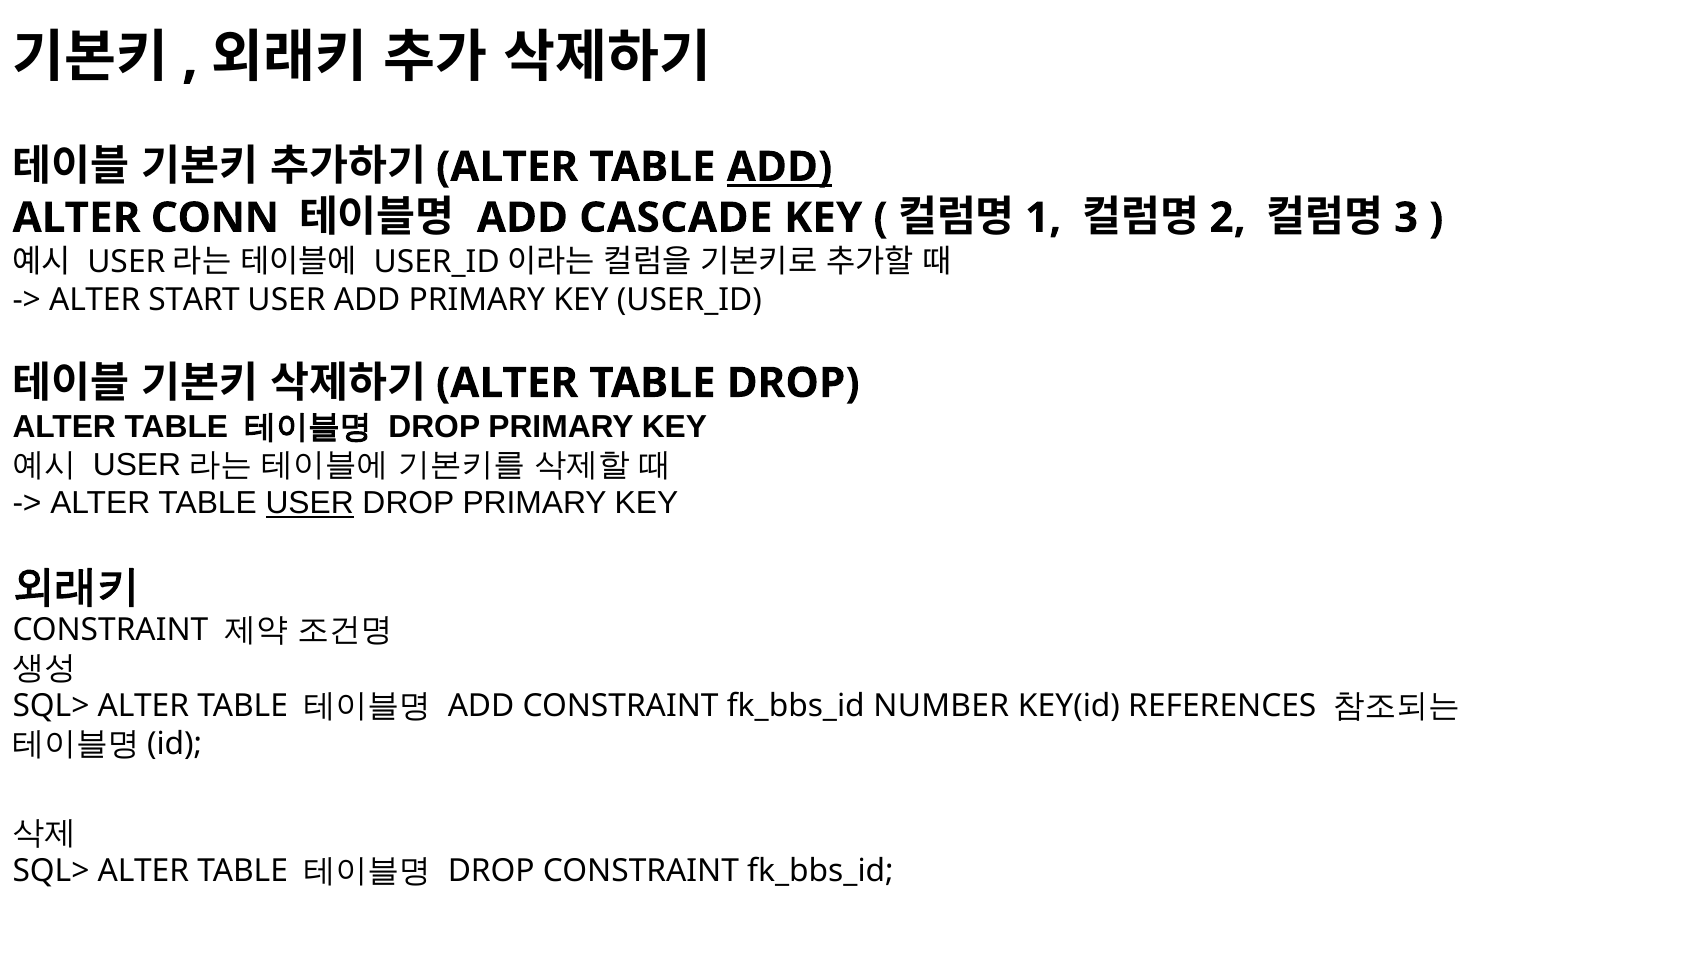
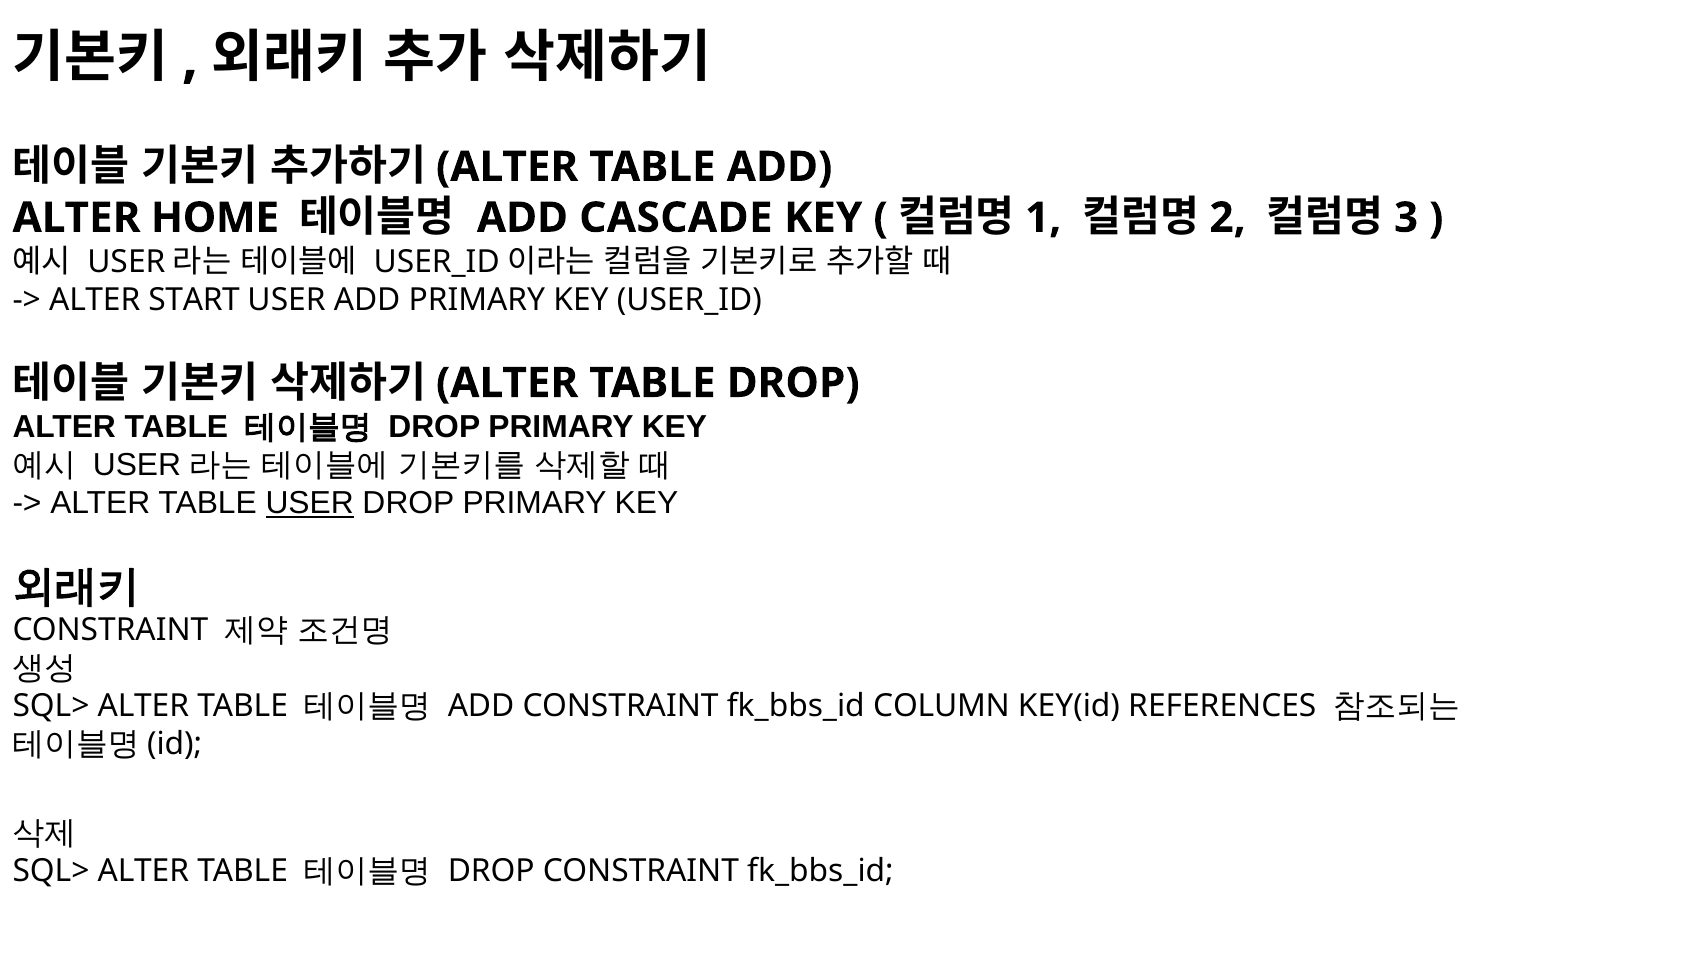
ADD underline: present -> none (780, 167)
CONN: CONN -> HOME (215, 218)
NUMBER: NUMBER -> COLUMN (941, 706)
